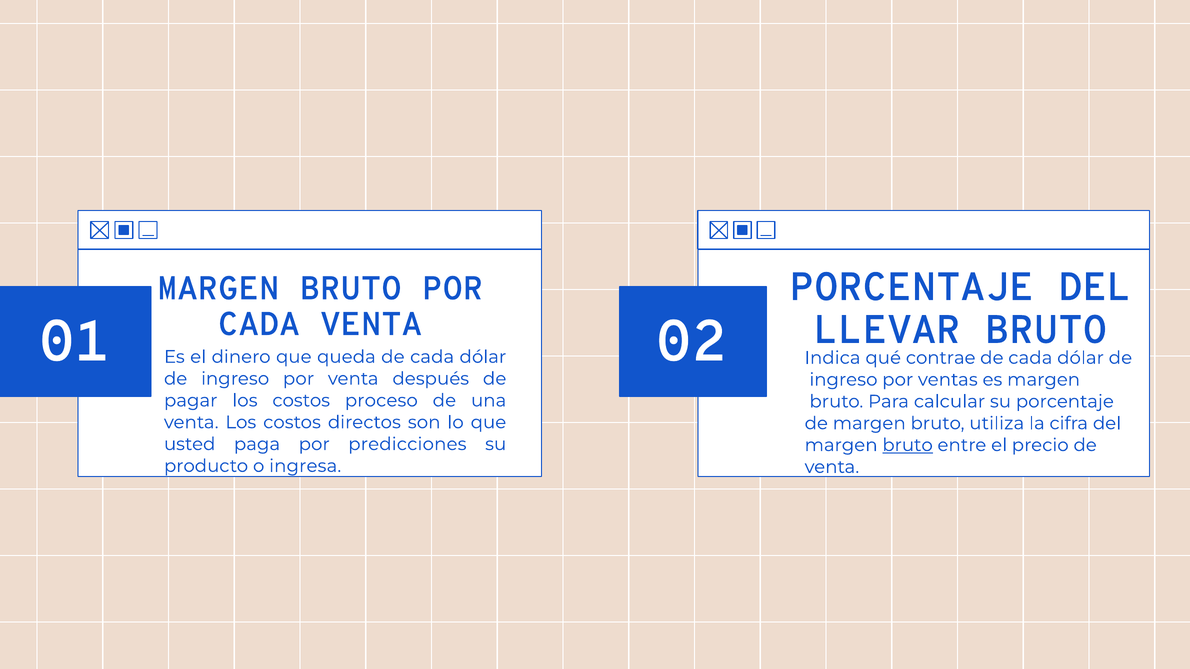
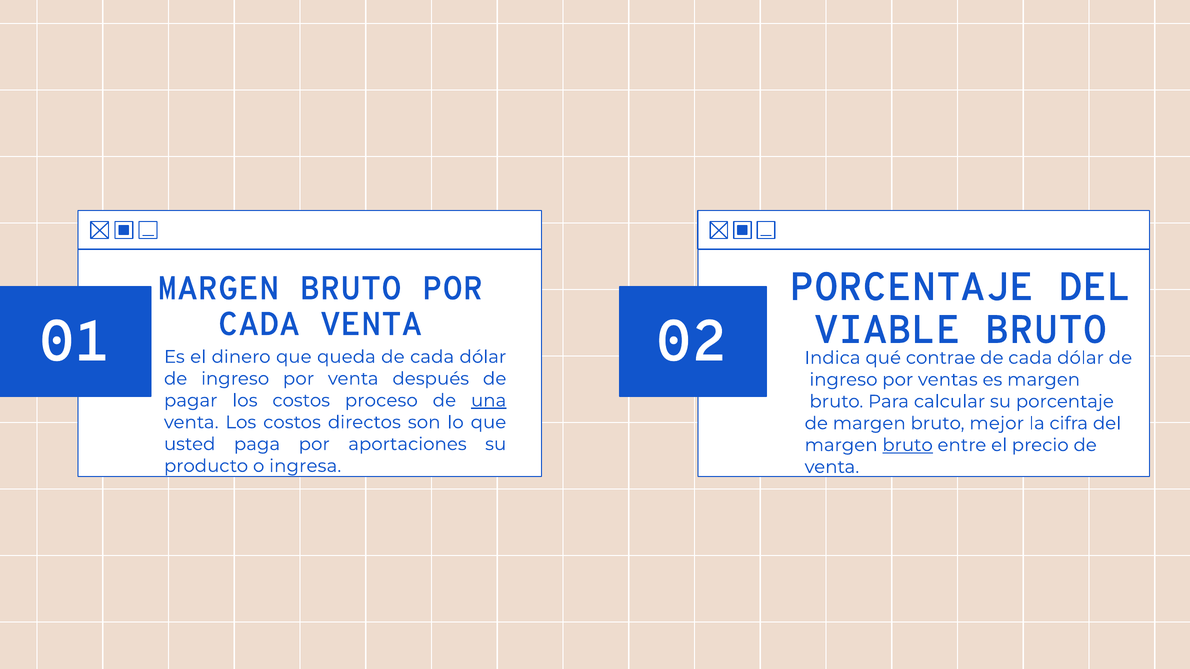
LLEVAR: LLEVAR -> VIABLE (887, 330)
una underline: none -> present (489, 401)
utiliza: utiliza -> mejor (997, 424)
predicciones: predicciones -> aportaciones (407, 444)
